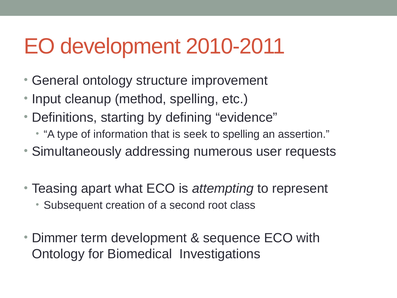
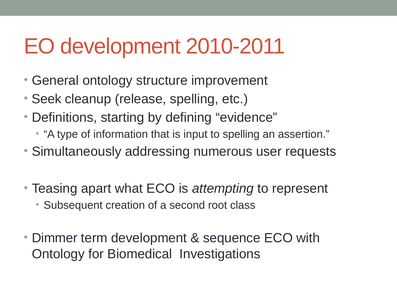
Input: Input -> Seek (47, 99)
method: method -> release (141, 99)
seek: seek -> input (195, 134)
